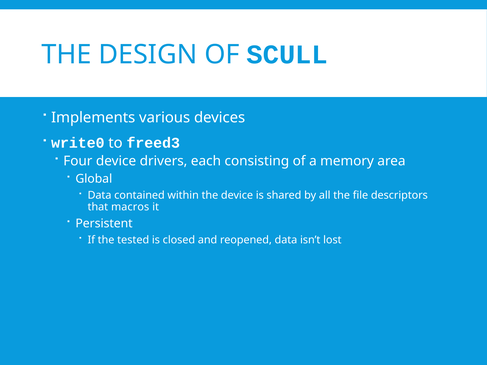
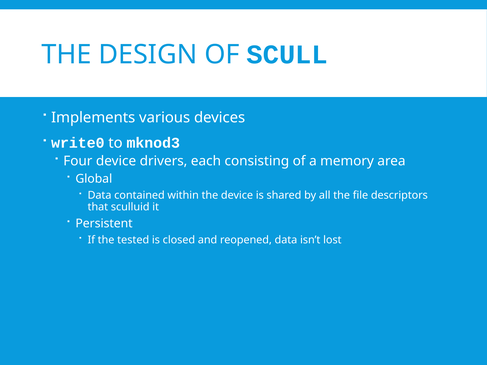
freed3: freed3 -> mknod3 (153, 143)
macros: macros -> sculluid (130, 207)
